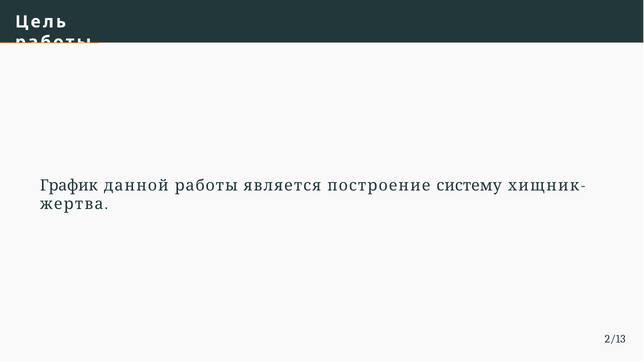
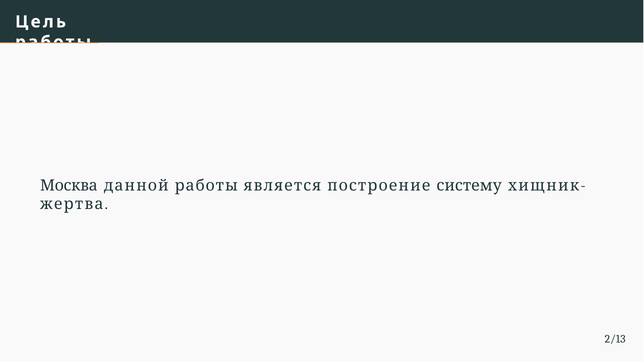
График: График -> Москва (69, 186)
